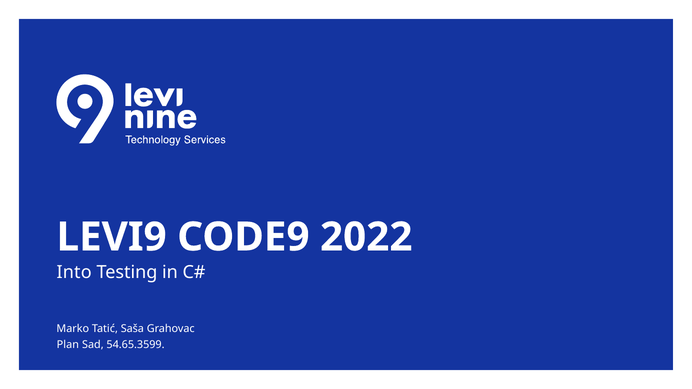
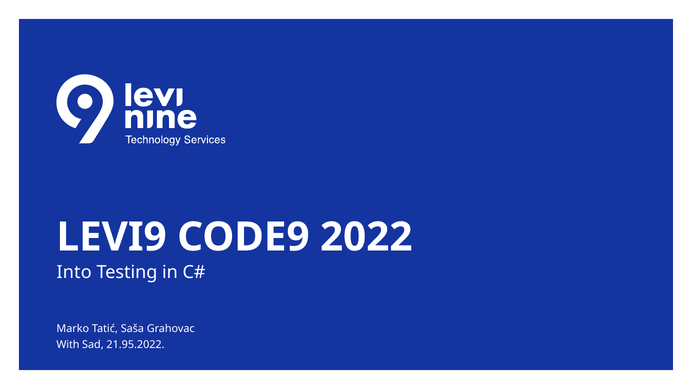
Plan: Plan -> With (68, 345)
54.65.3599: 54.65.3599 -> 21.95.2022 (136, 345)
